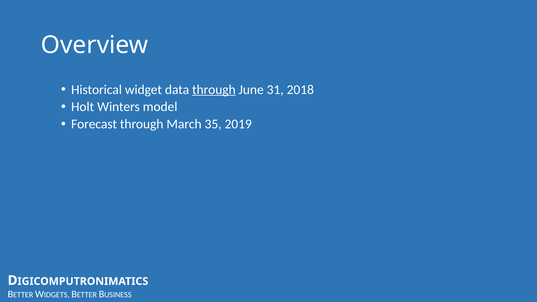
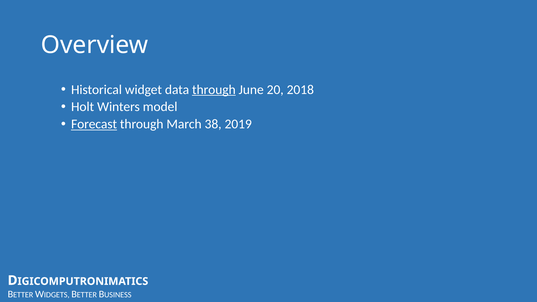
31: 31 -> 20 (275, 90)
Forecast underline: none -> present (94, 124)
35: 35 -> 38 (213, 124)
